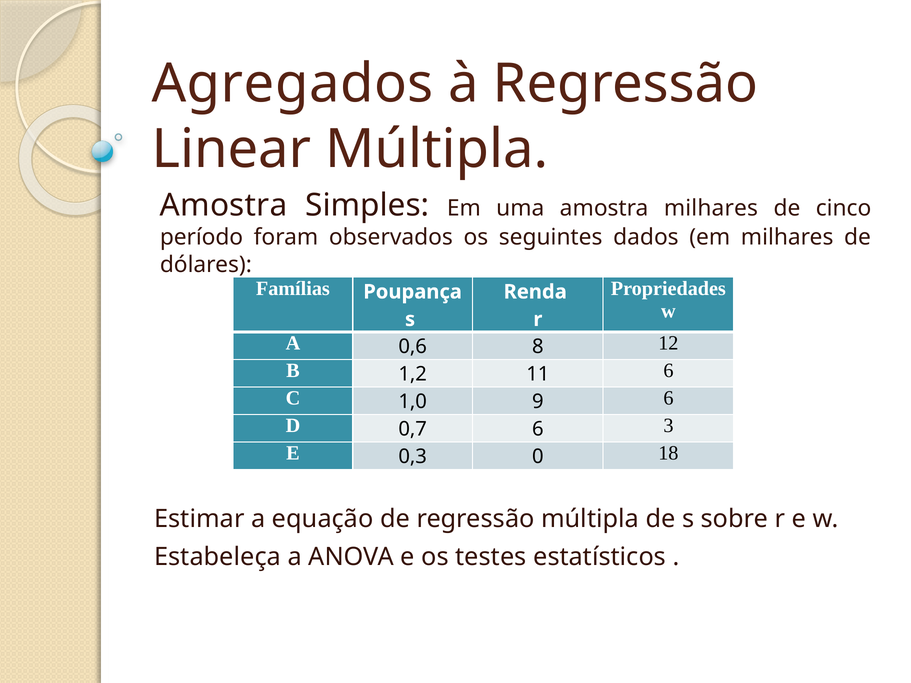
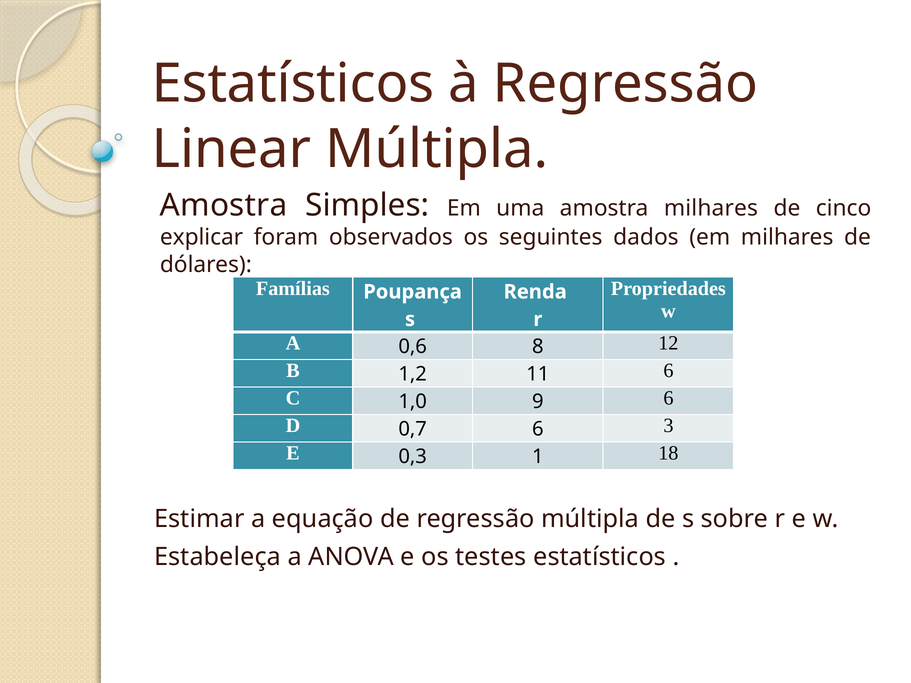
Agregados: Agregados -> Estatísticos (293, 84)
período: período -> explicar (202, 238)
0: 0 -> 1 (538, 457)
